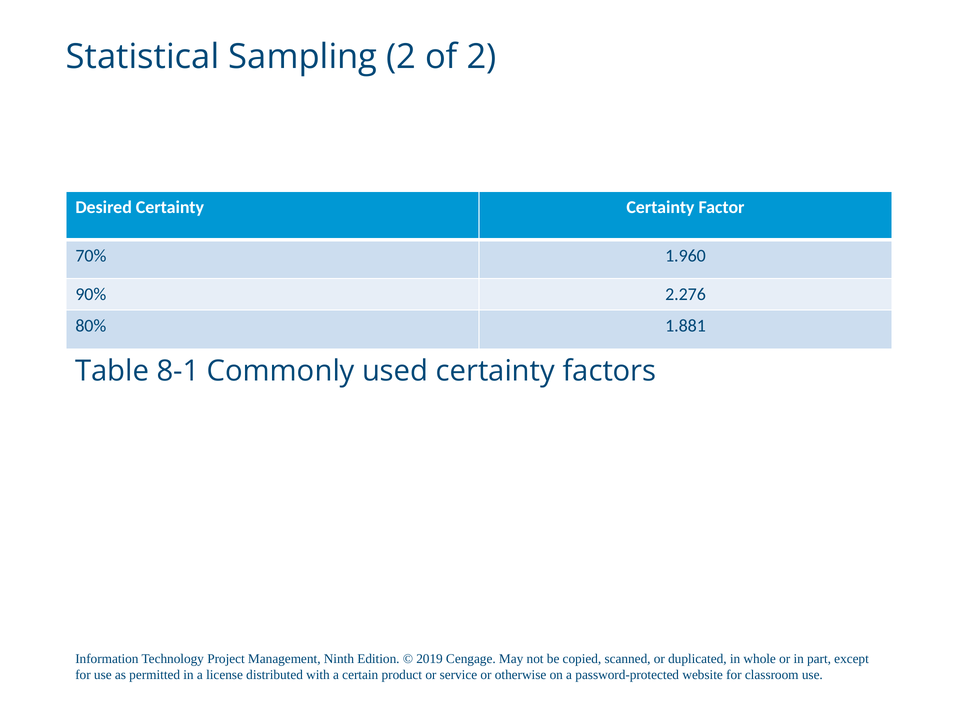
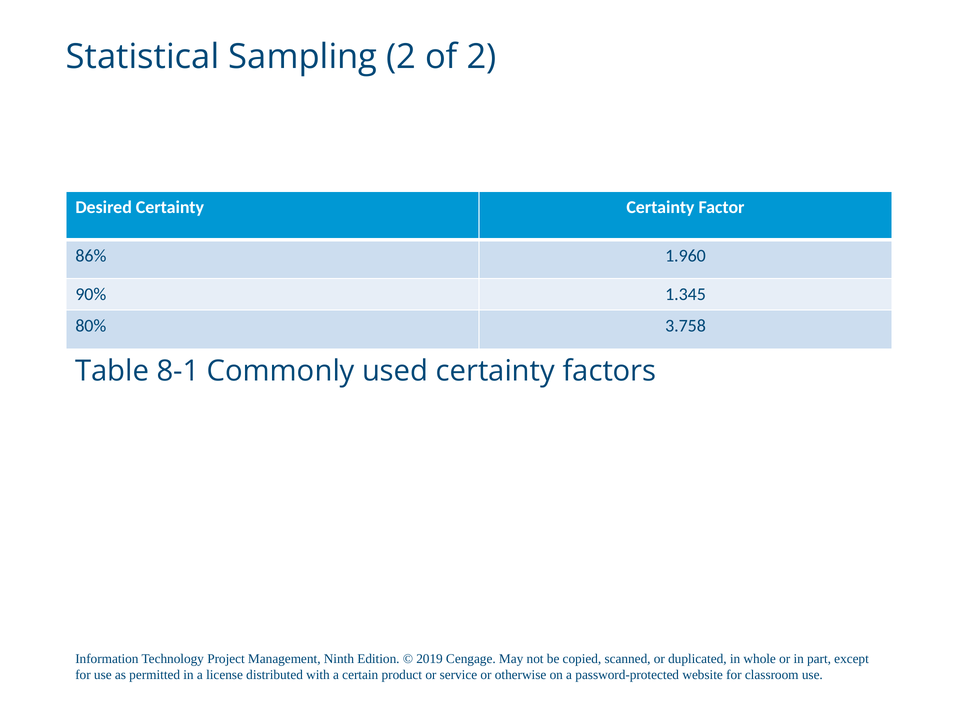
70%: 70% -> 86% (91, 255)
2.276: 2.276 -> 1.345 (686, 294)
1.881: 1.881 -> 3.758 (686, 326)
